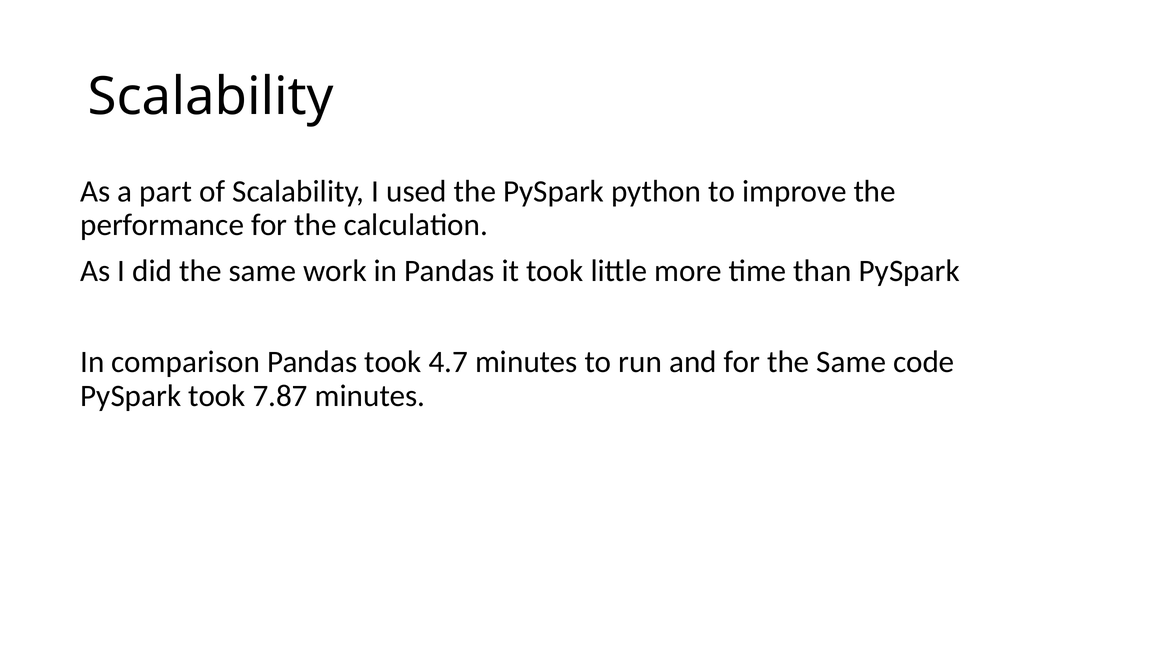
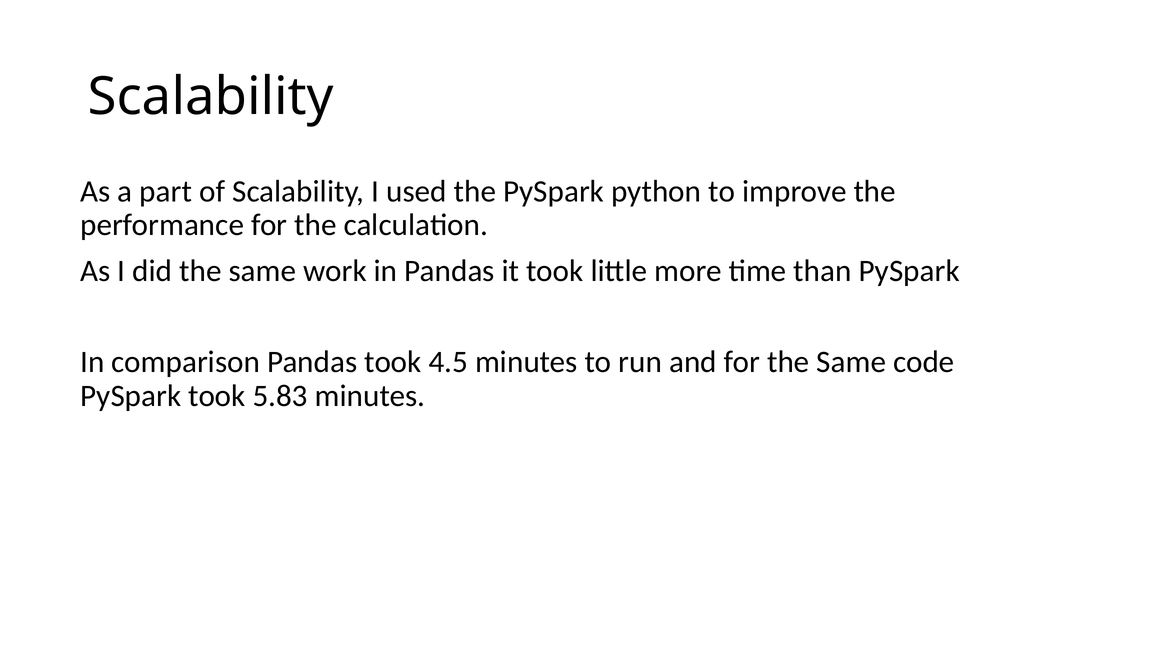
4.7: 4.7 -> 4.5 (448, 362)
7.87: 7.87 -> 5.83 (280, 396)
